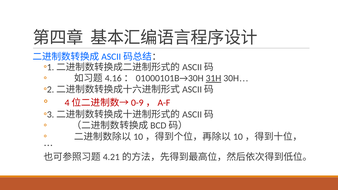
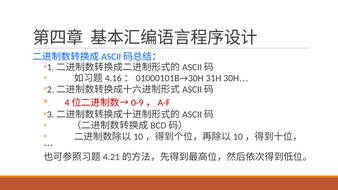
31H underline: present -> none (213, 78)
